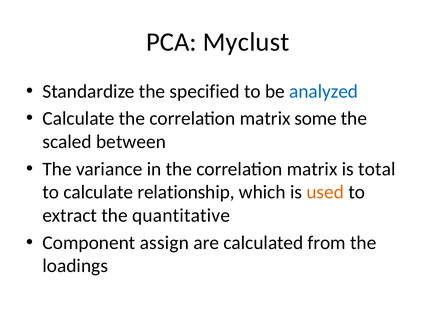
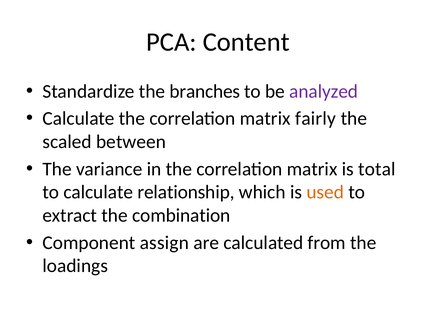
Myclust: Myclust -> Content (246, 42)
specified: specified -> branches (205, 91)
analyzed colour: blue -> purple (324, 91)
some: some -> fairly (316, 119)
quantitative: quantitative -> combination (181, 216)
